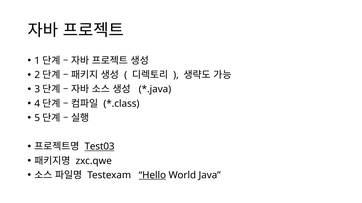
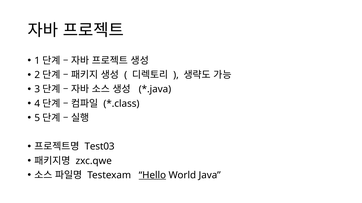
Test03 underline: present -> none (100, 147)
